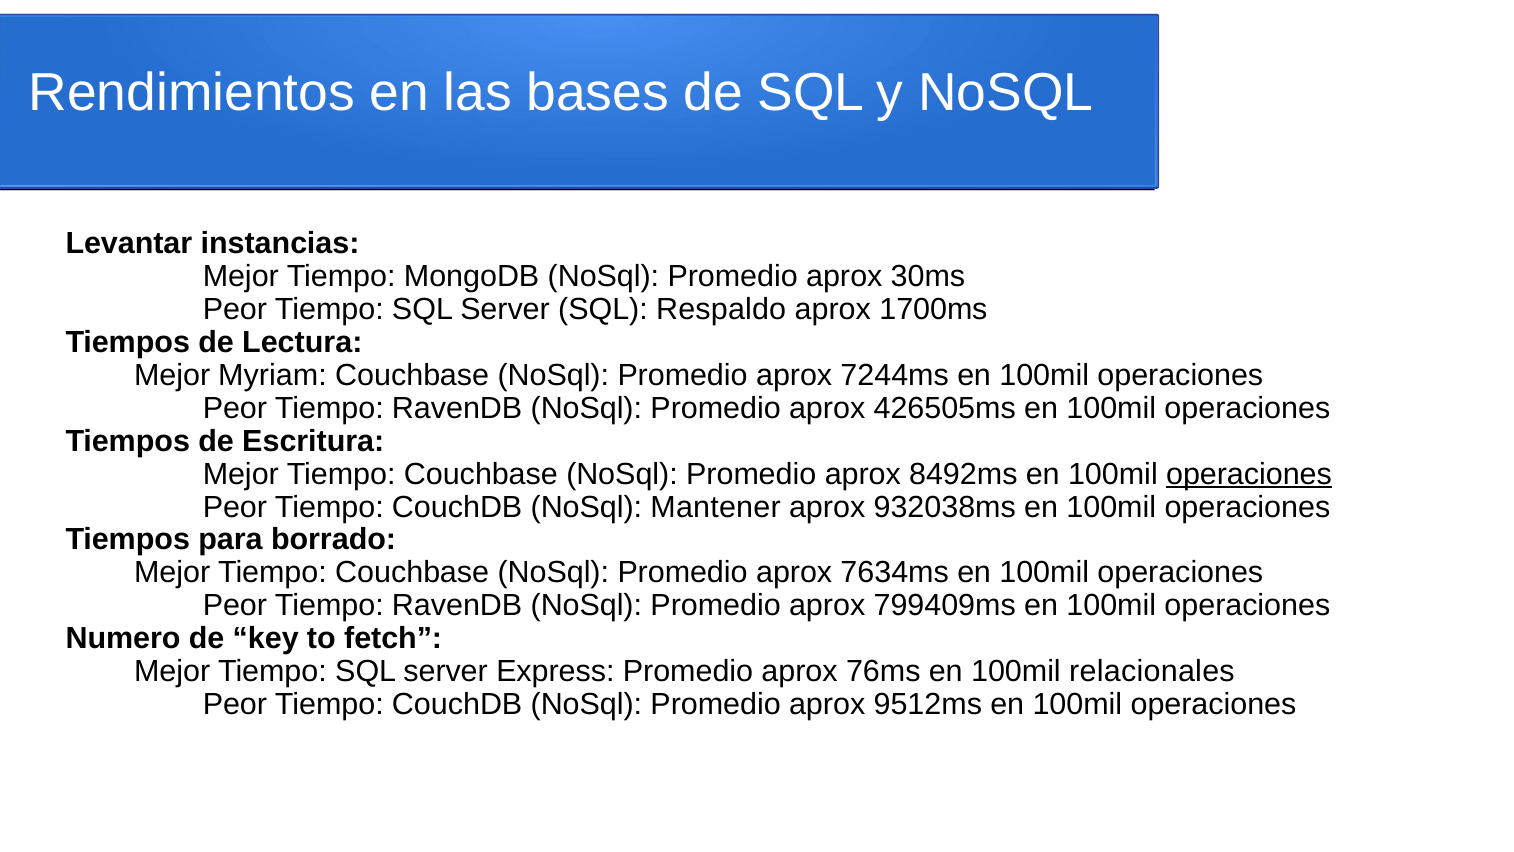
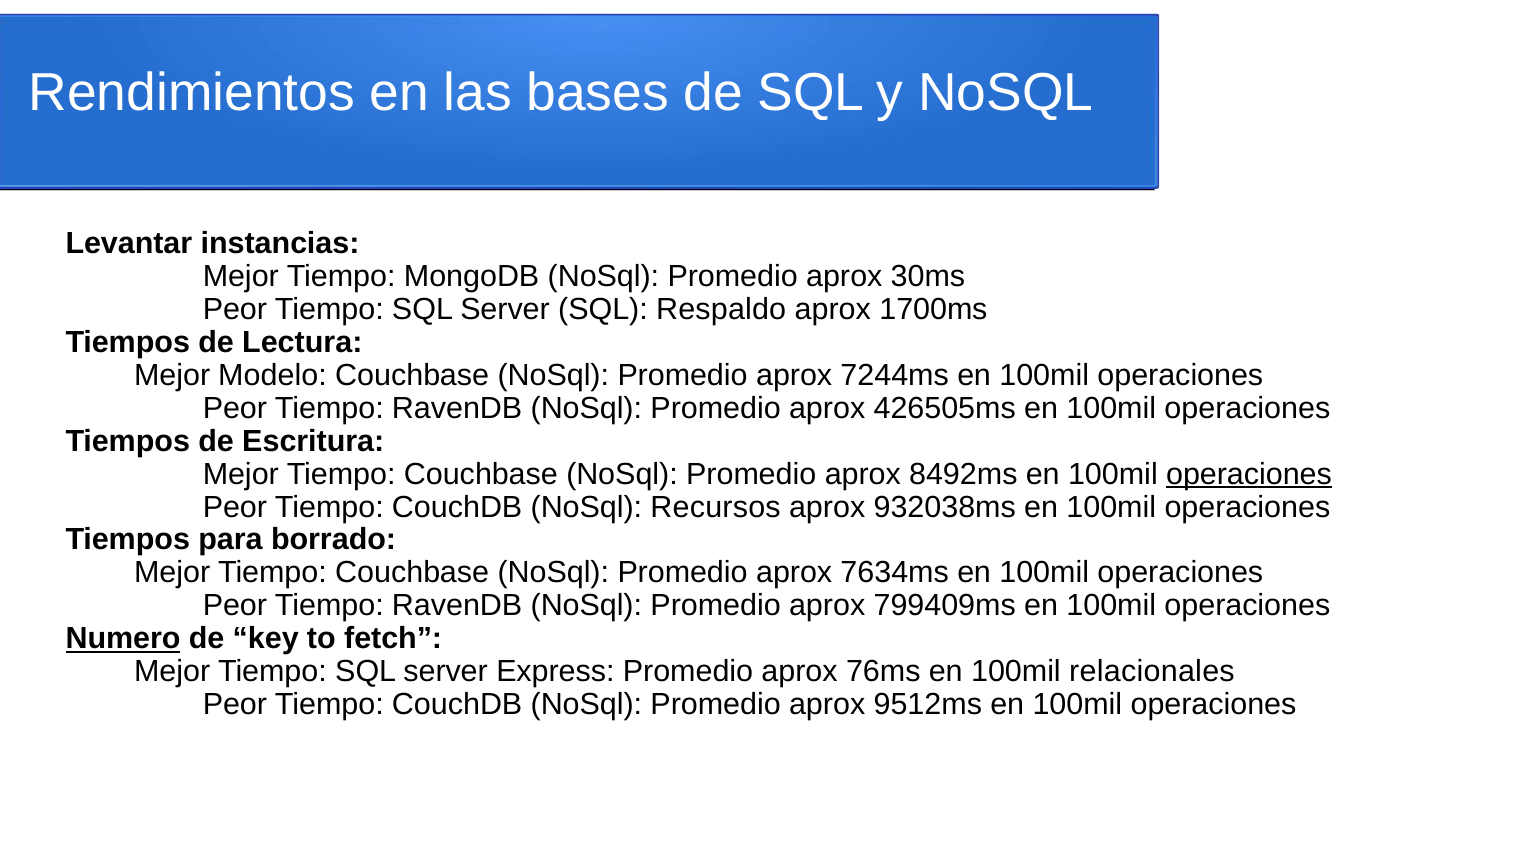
Myriam: Myriam -> Modelo (272, 375)
Mantener: Mantener -> Recursos (716, 507)
Numero underline: none -> present (123, 638)
